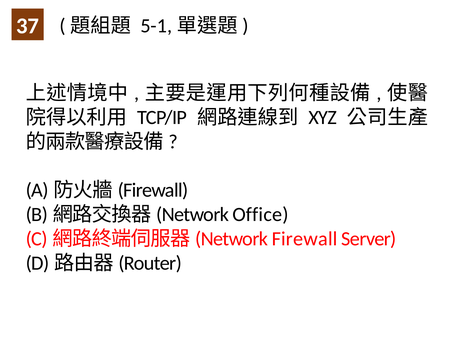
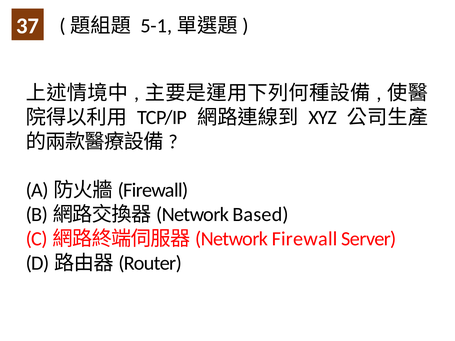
Office: Office -> Based (260, 215)
